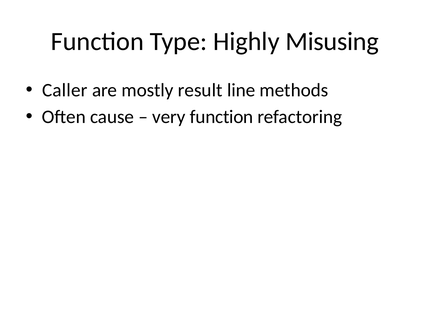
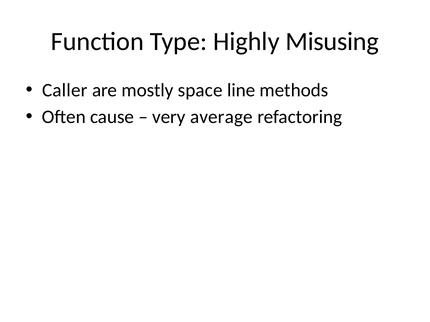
result: result -> space (200, 90)
very function: function -> average (221, 117)
